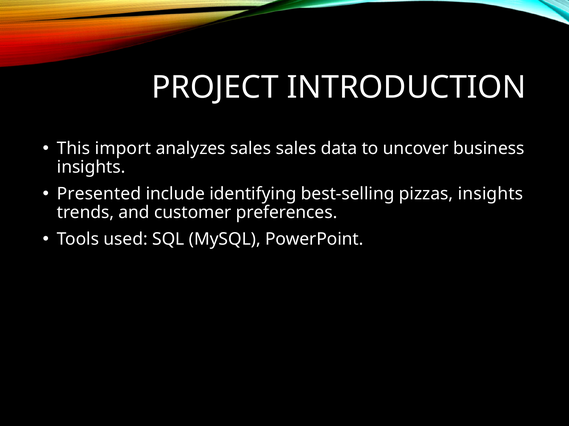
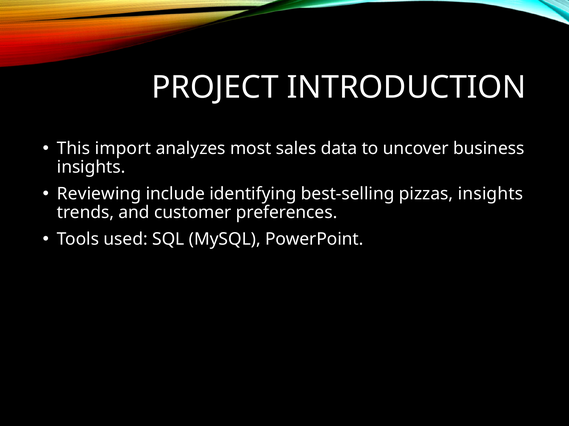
analyzes sales: sales -> most (251, 149)
Presented: Presented -> Reviewing (99, 194)
